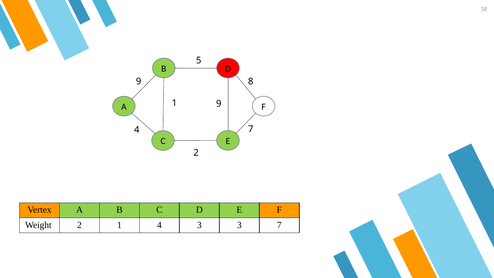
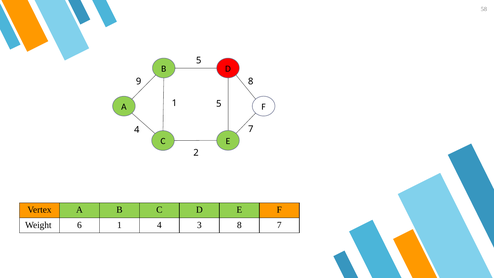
9: 9 -> 5 (219, 104)
Weight 2: 2 -> 6 (79, 225)
3 3: 3 -> 8 (239, 225)
